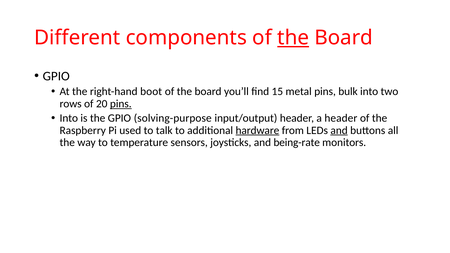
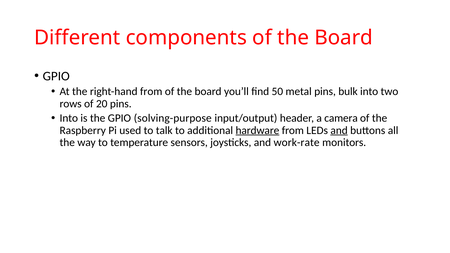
the underline: present -> none (293, 38)
right-hand boot: boot -> from (151, 92)
15: 15 -> 50 (277, 92)
pins underline: present -> none (121, 104)
a header: header -> camera (341, 118)
being-rate: being-rate -> work-rate (297, 143)
